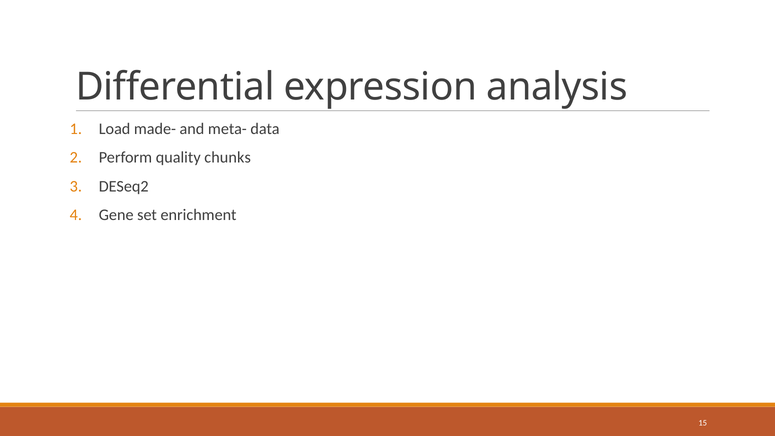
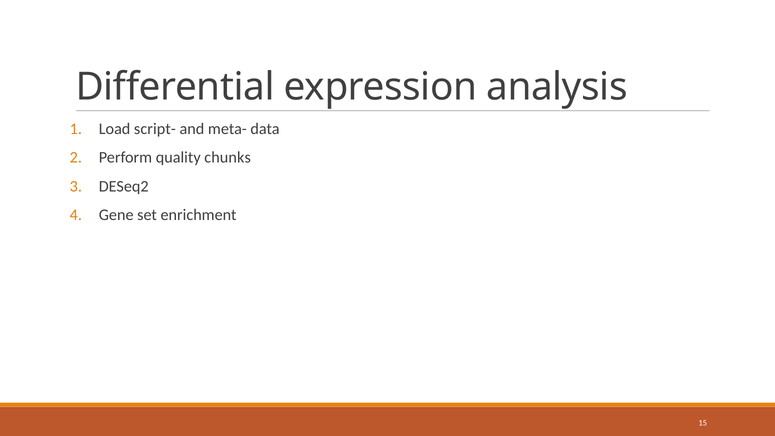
made-: made- -> script- (155, 129)
